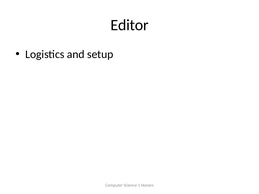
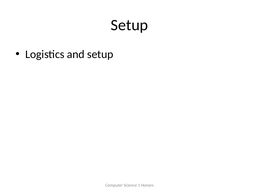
Editor: Editor -> Setup (129, 25)
